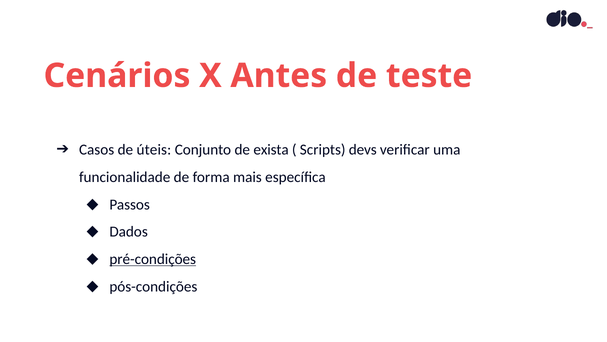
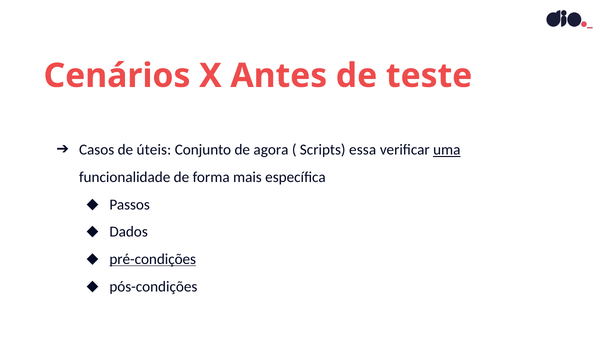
exista: exista -> agora (271, 150)
devs: devs -> essa (363, 150)
uma underline: none -> present (447, 150)
